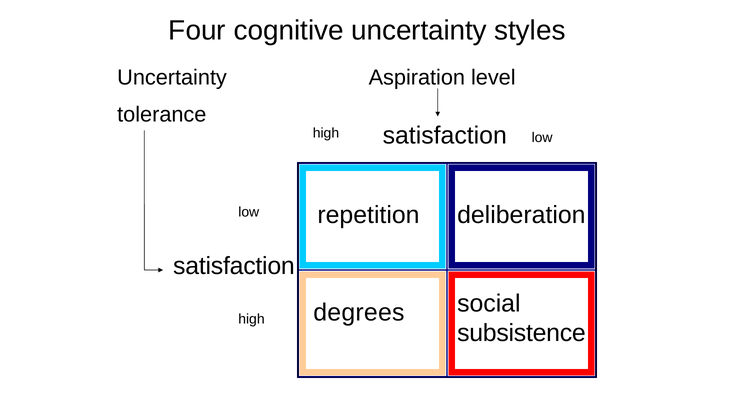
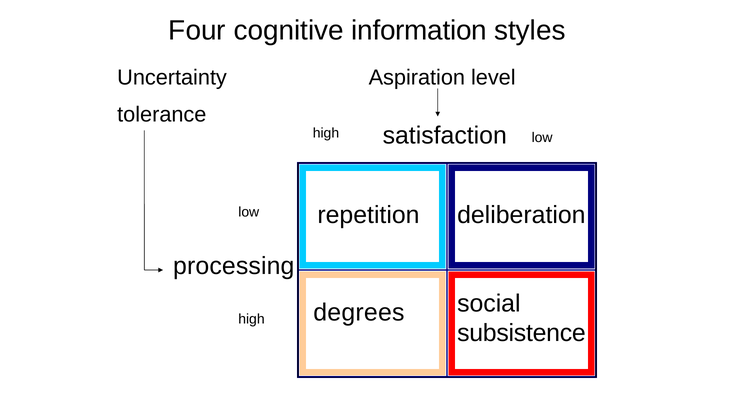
cognitive uncertainty: uncertainty -> information (419, 31)
satisfaction: satisfaction -> processing (234, 266)
